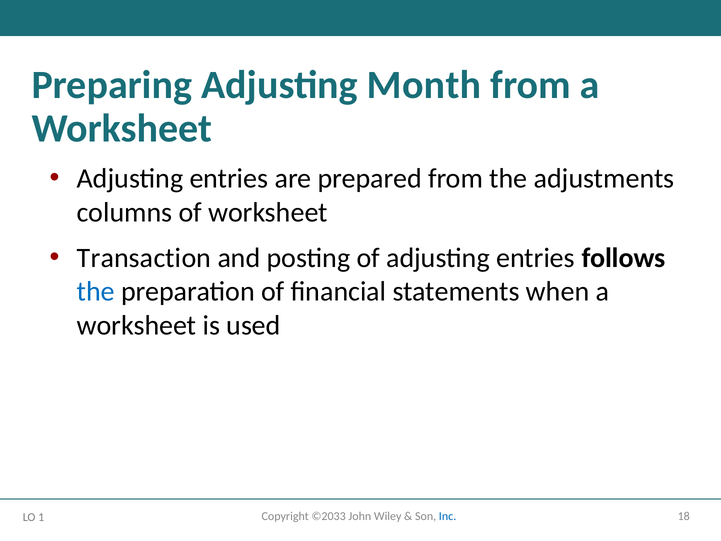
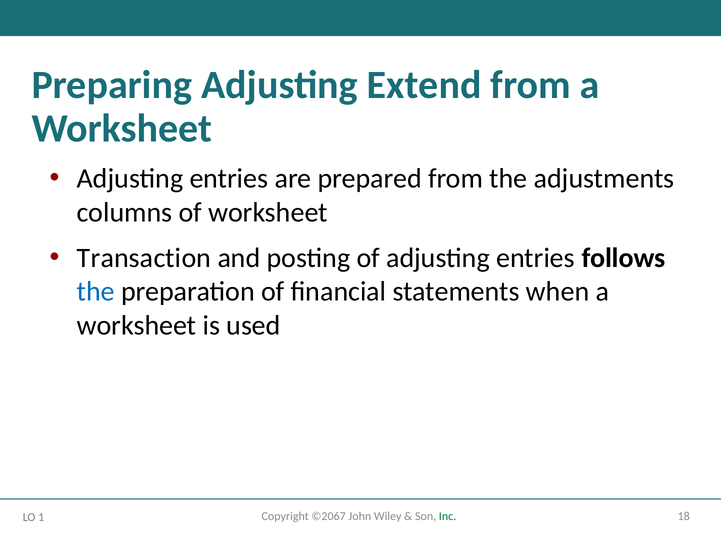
Month: Month -> Extend (424, 85)
©2033: ©2033 -> ©2067 (329, 516)
Inc colour: blue -> green (448, 516)
